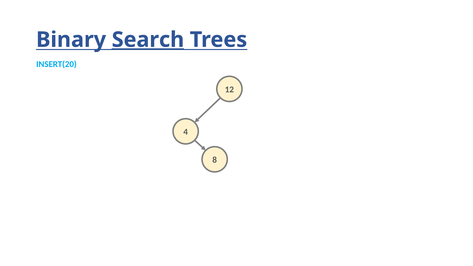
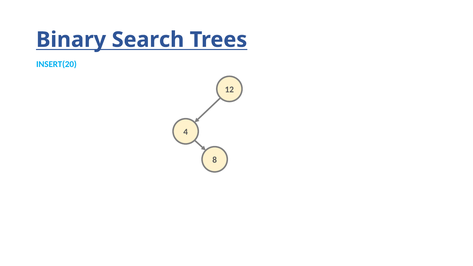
Search underline: present -> none (148, 40)
